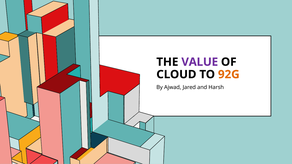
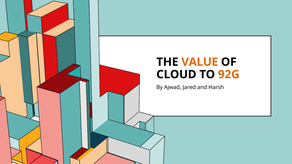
VALUE colour: purple -> orange (200, 62)
